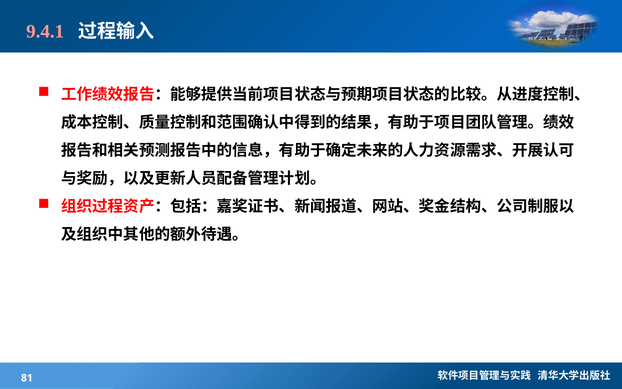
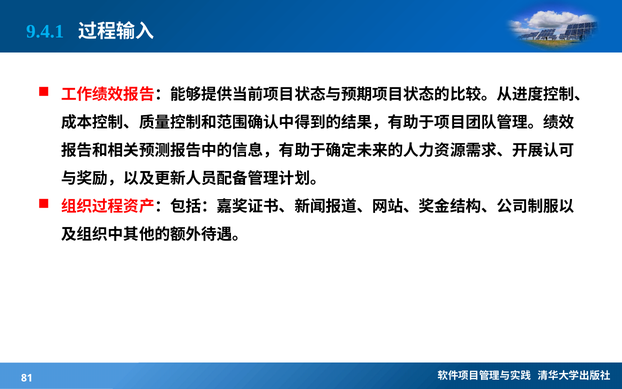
9.4.1 colour: pink -> light blue (45, 32)
